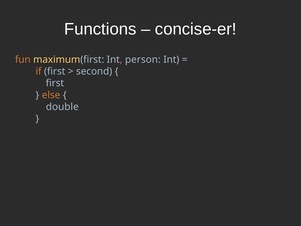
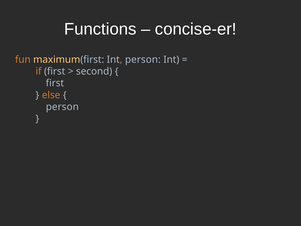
double: double -> person (62, 107)
